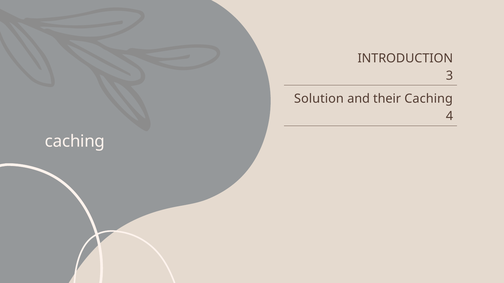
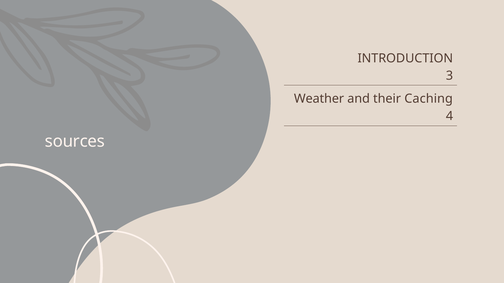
Solution: Solution -> Weather (319, 99)
caching: caching -> sources (75, 142)
